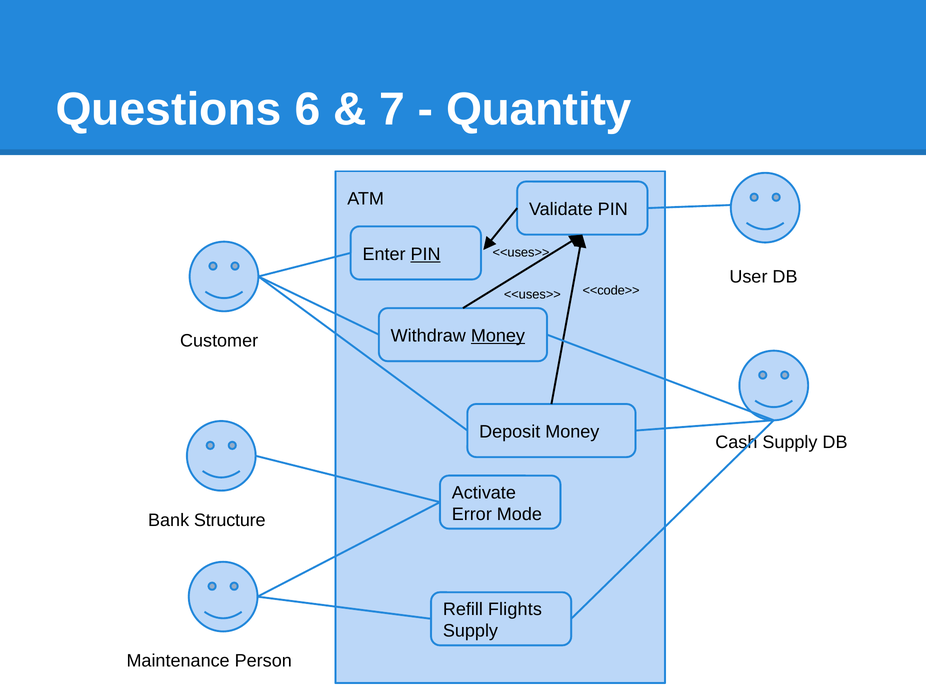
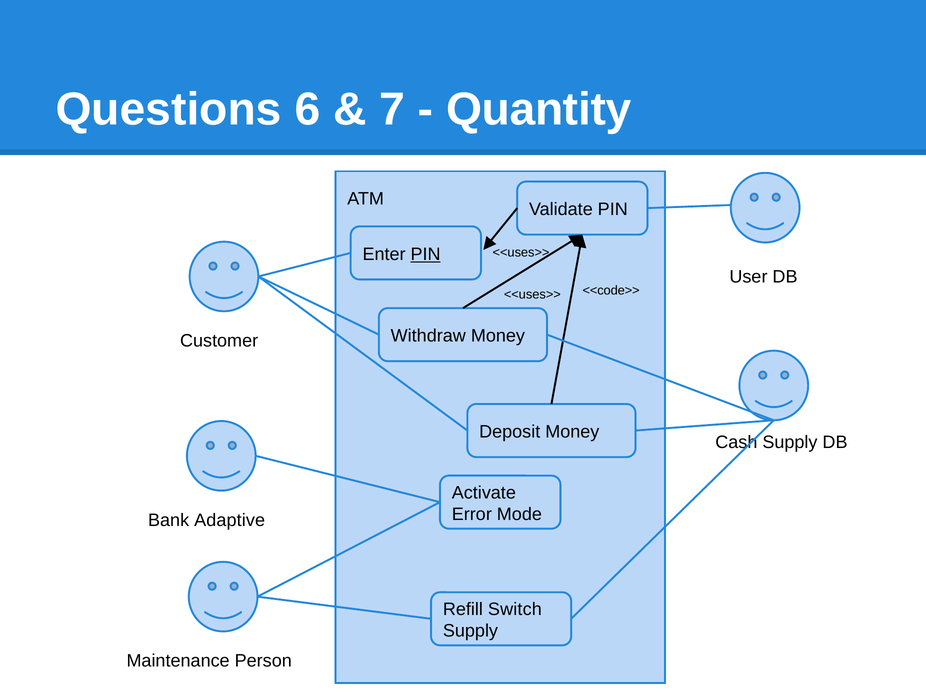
Money underline: present -> none (498, 336)
Structure: Structure -> Adaptive (230, 521)
Flights: Flights -> Switch (515, 610)
